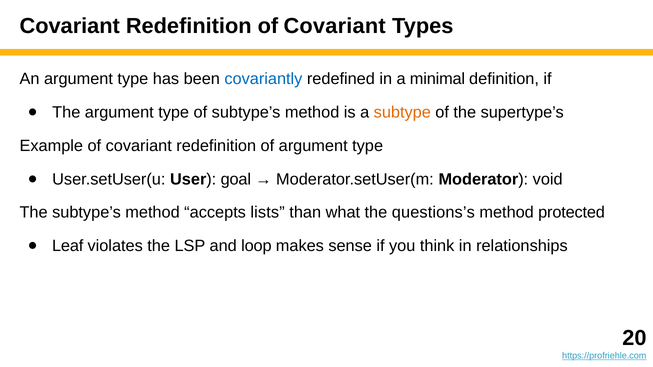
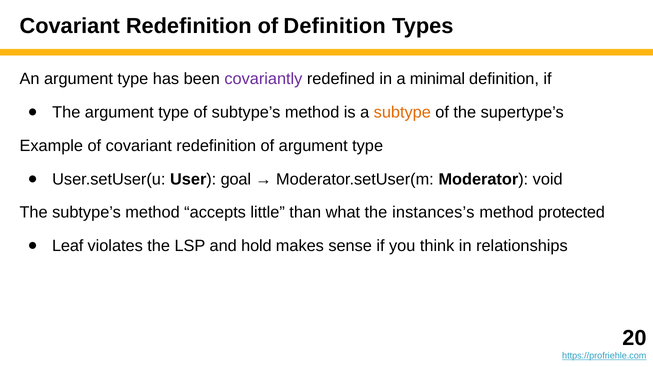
Redefinition of Covariant: Covariant -> Definition (335, 26)
covariantly colour: blue -> purple (263, 79)
lists: lists -> little (268, 213)
questions’s: questions’s -> instances’s (433, 213)
loop: loop -> hold (256, 246)
